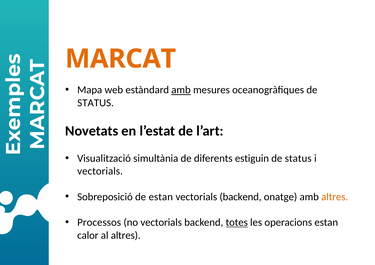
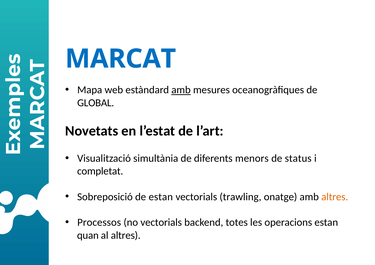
MARCAT colour: orange -> blue (121, 59)
STATUS: STATUS -> GLOBAL (96, 103)
estiguin: estiguin -> menors (252, 158)
vectorials: vectorials -> completat (100, 171)
backend: backend -> trawling (240, 197)
totes underline: present -> none (237, 223)
calor: calor -> quan (88, 235)
